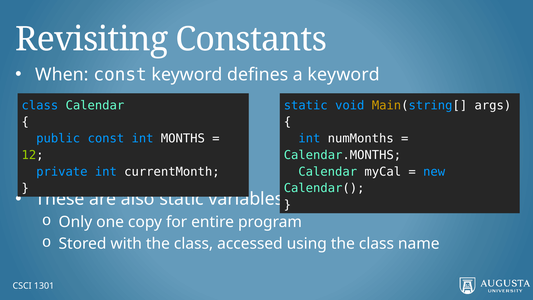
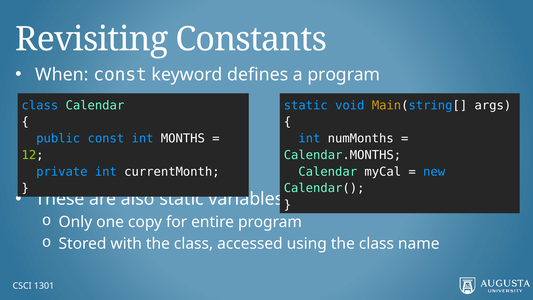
a keyword: keyword -> program (344, 75)
